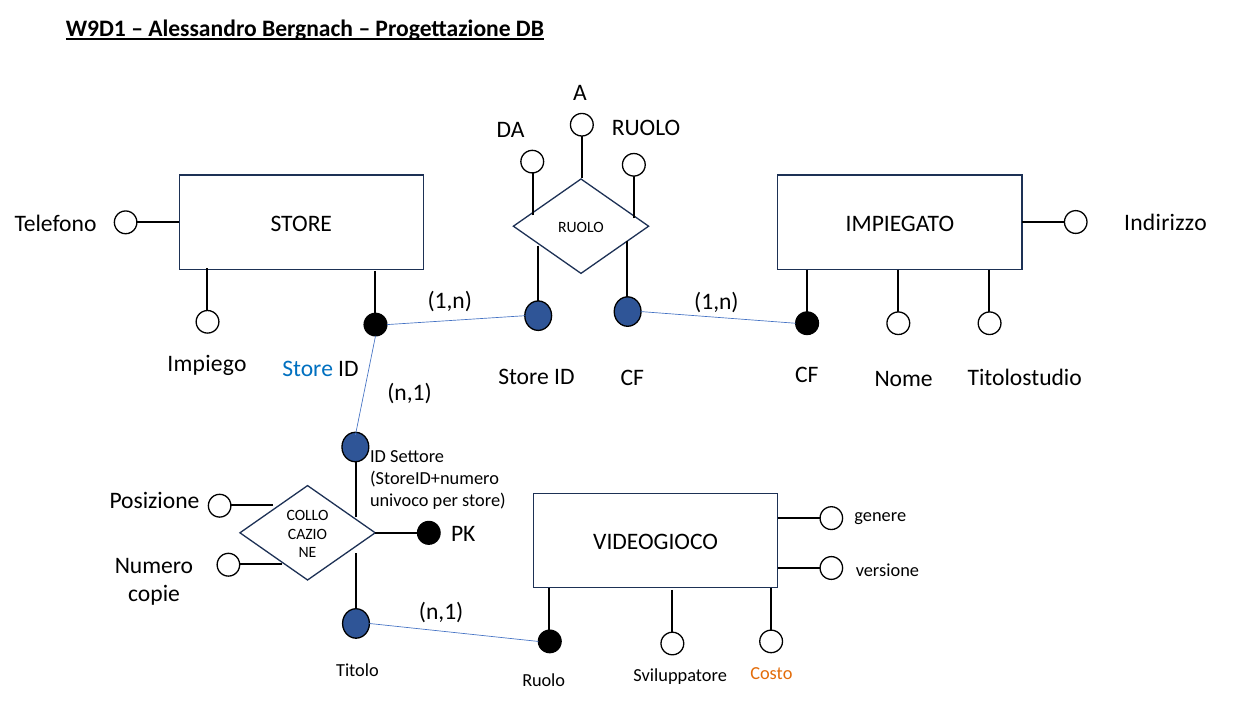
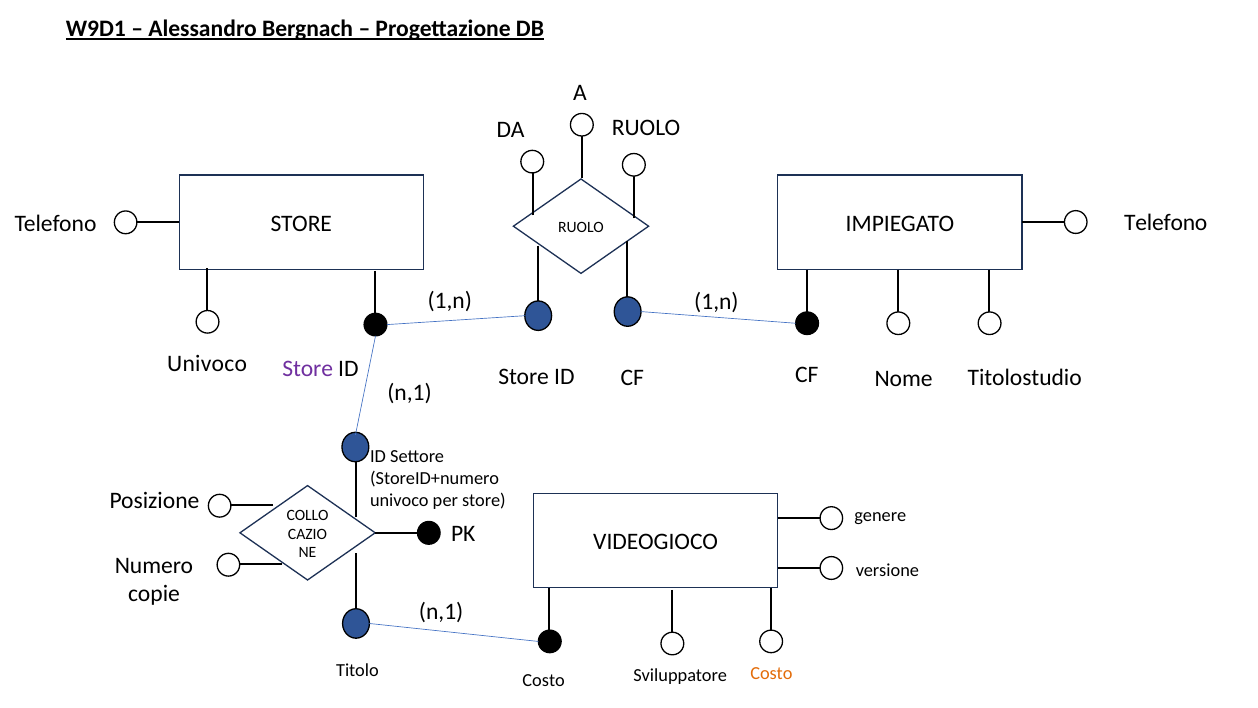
Indirizzo: Indirizzo -> Telefono (1166, 222)
Impiego: Impiego -> Univoco (207, 364)
Store colour: blue -> purple (308, 369)
Ruolo: Ruolo -> Costo (544, 680)
